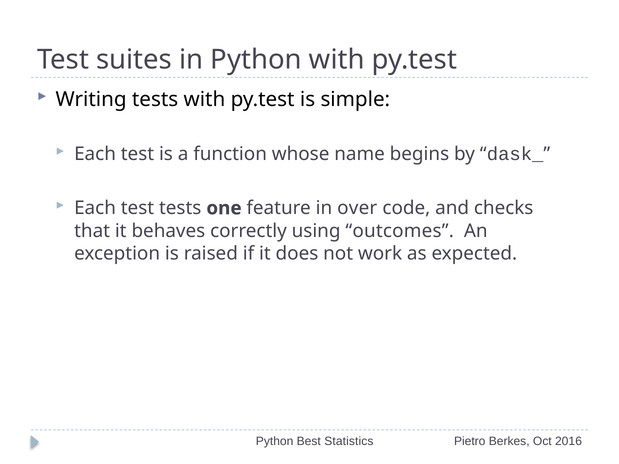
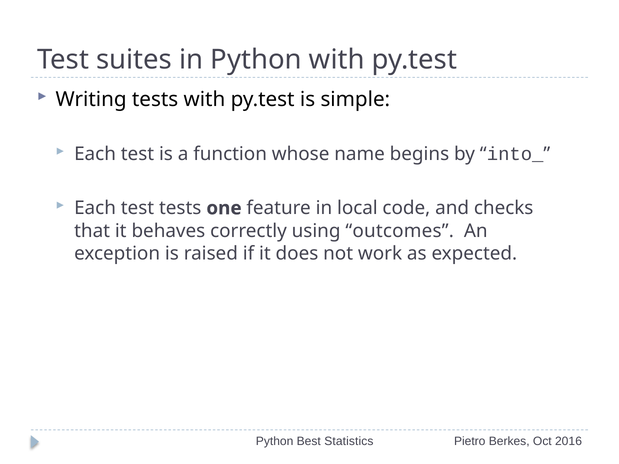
dask_: dask_ -> into_ (515, 154)
over: over -> local (357, 208)
